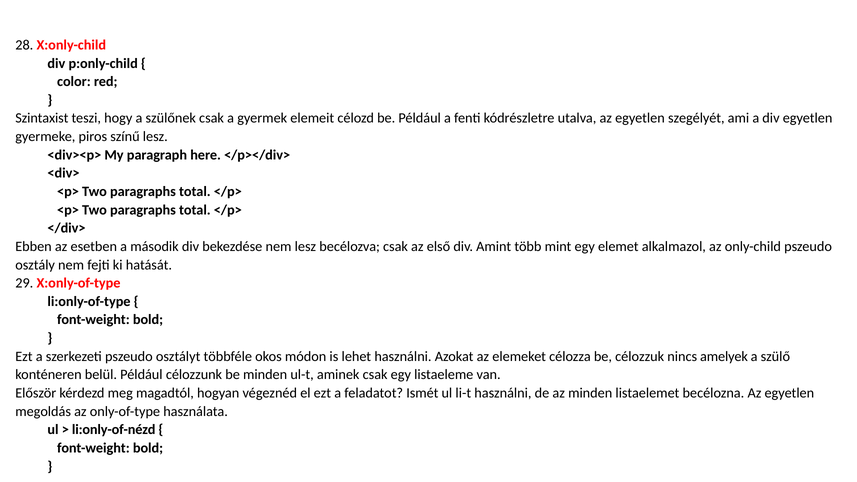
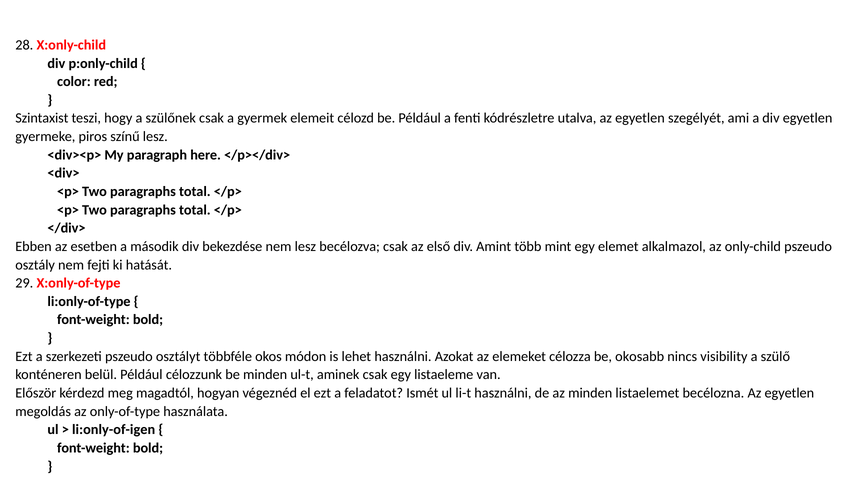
célozzuk: célozzuk -> okosabb (640, 356)
amelyek: amelyek -> visibility (724, 356)
li:only-of-nézd: li:only-of-nézd -> li:only-of-igen (114, 430)
